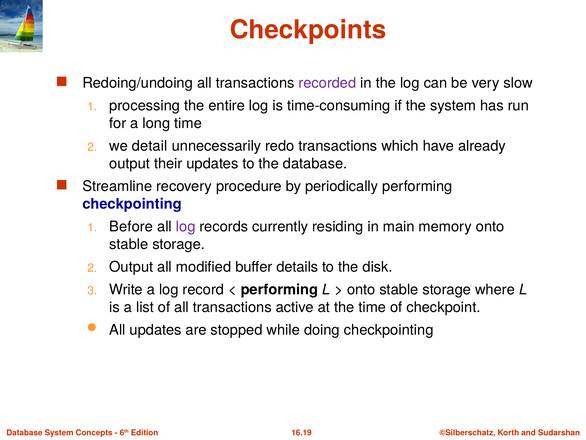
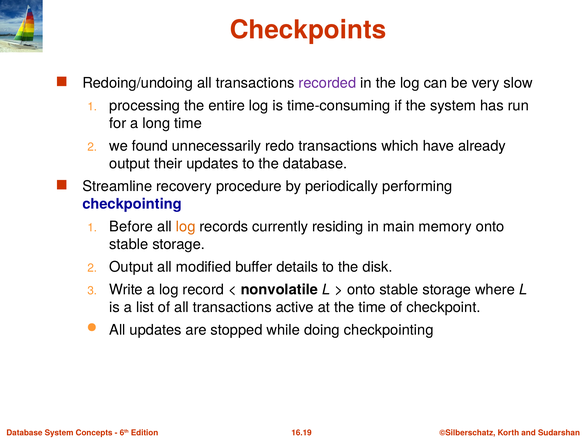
detail: detail -> found (150, 146)
log colour: purple -> orange (186, 226)
performing: performing -> nonvolatile (279, 289)
